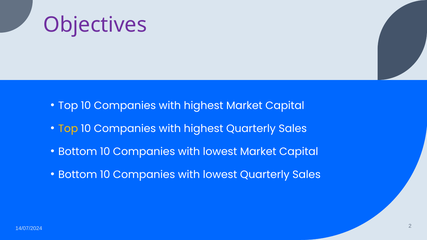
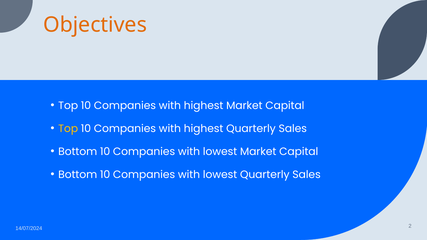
Objectives colour: purple -> orange (95, 25)
